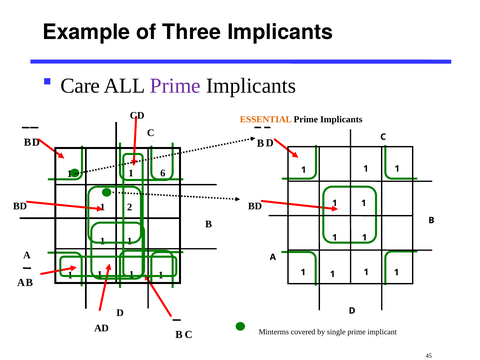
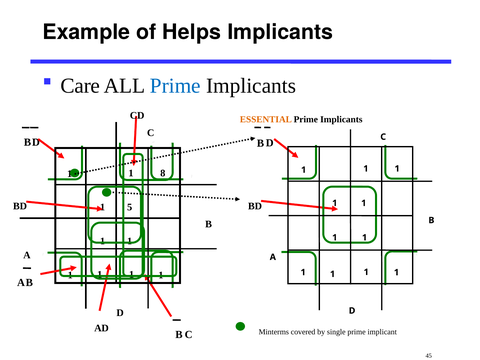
Three: Three -> Helps (192, 32)
Prime colour: purple -> blue (175, 86)
6: 6 -> 8 (163, 173)
2: 2 -> 5 (130, 207)
